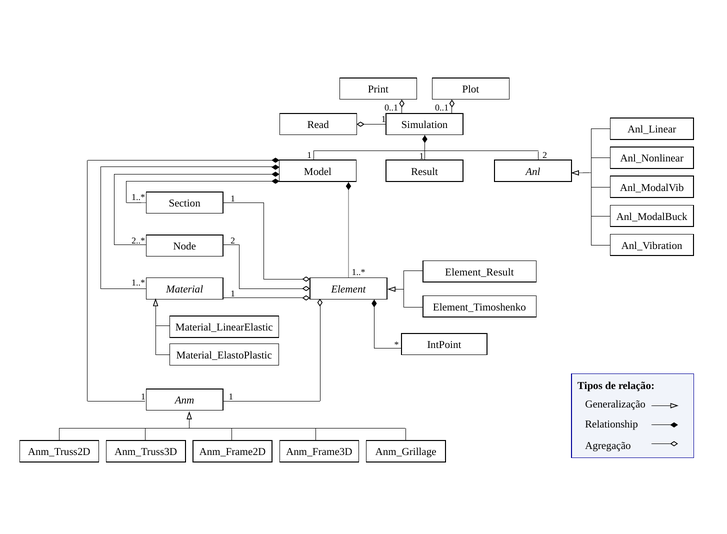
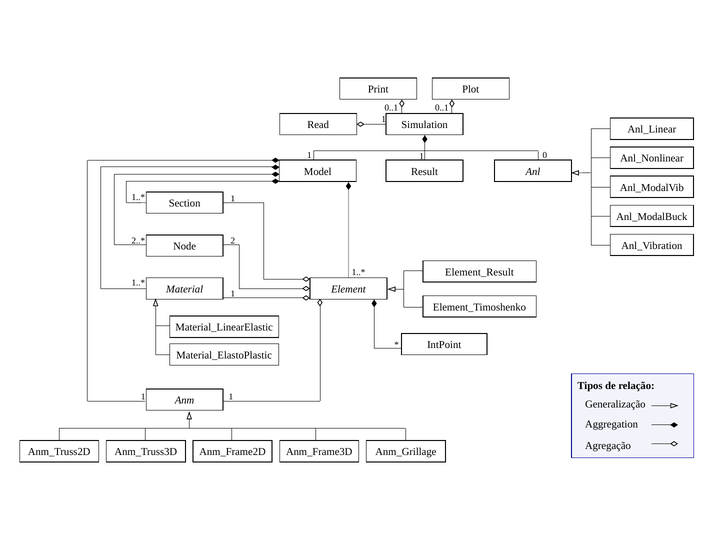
1 1 2: 2 -> 0 (545, 156)
Relationship: Relationship -> Aggregation (612, 425)
